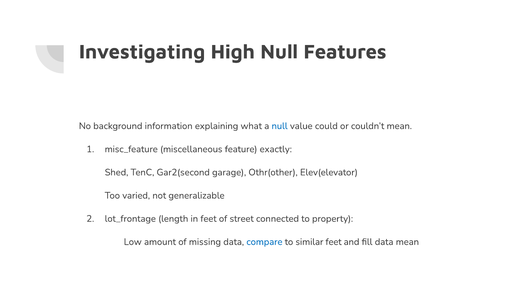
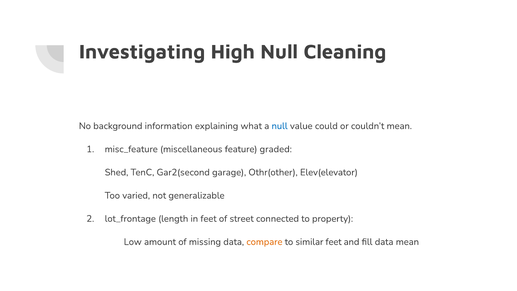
Features: Features -> Cleaning (345, 52)
exactly: exactly -> graded (276, 149)
compare colour: blue -> orange (264, 242)
